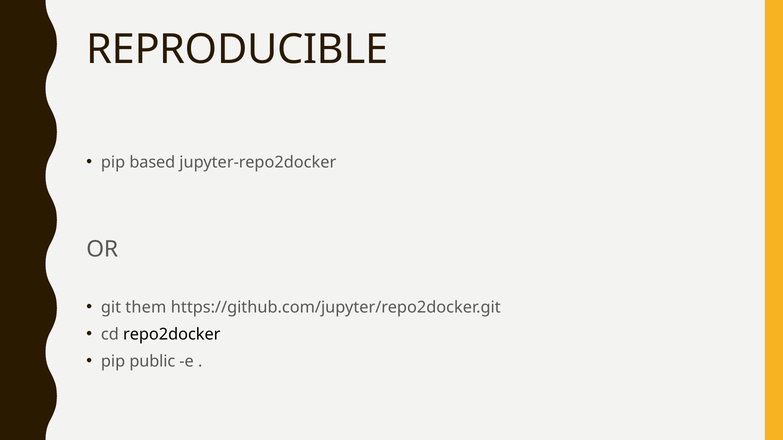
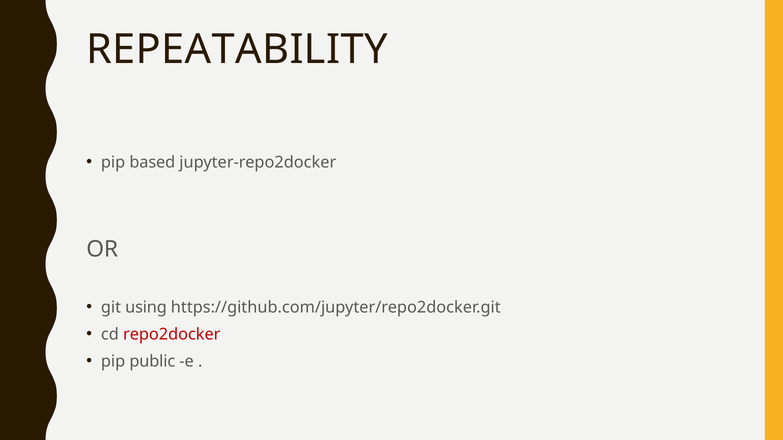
REPRODUCIBLE: REPRODUCIBLE -> REPEATABILITY (237, 50)
them: them -> using (146, 307)
repo2docker colour: black -> red (172, 335)
